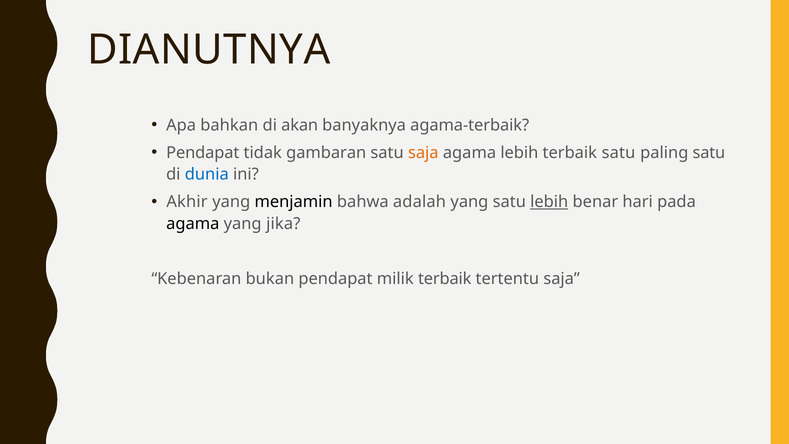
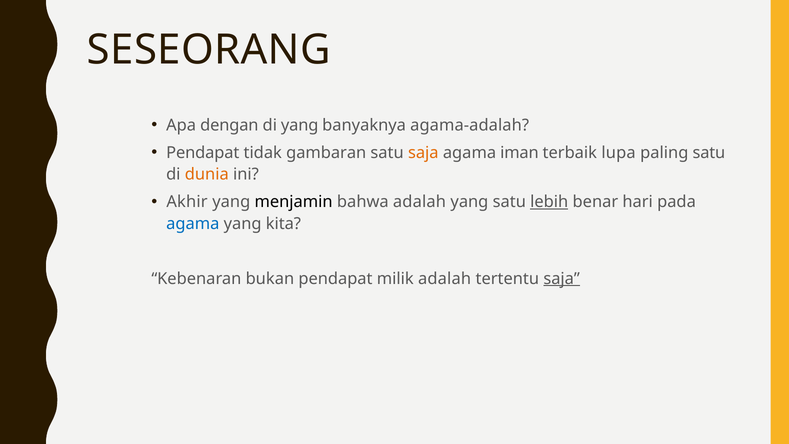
DIANUTNYA: DIANUTNYA -> SESEORANG (209, 50)
bahkan: bahkan -> dengan (229, 125)
di akan: akan -> yang (300, 125)
agama-terbaik: agama-terbaik -> agama-adalah (470, 125)
agama lebih: lebih -> iman (519, 153)
terbaik satu: satu -> lupa (619, 153)
dunia colour: blue -> orange (207, 174)
agama colour: black -> blue (193, 224)
jika: jika -> kita (283, 224)
milik terbaik: terbaik -> adalah (445, 278)
saja underline: none -> present (562, 278)
